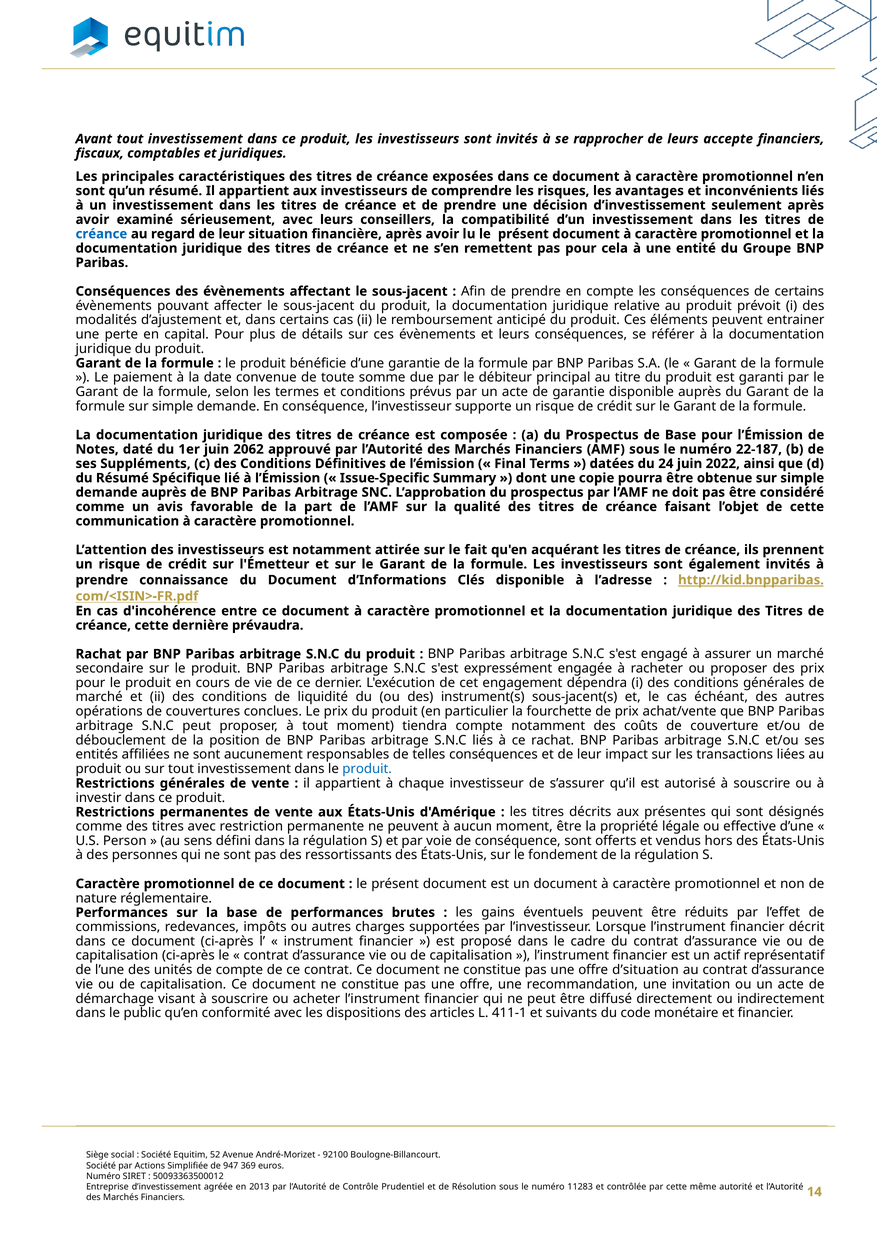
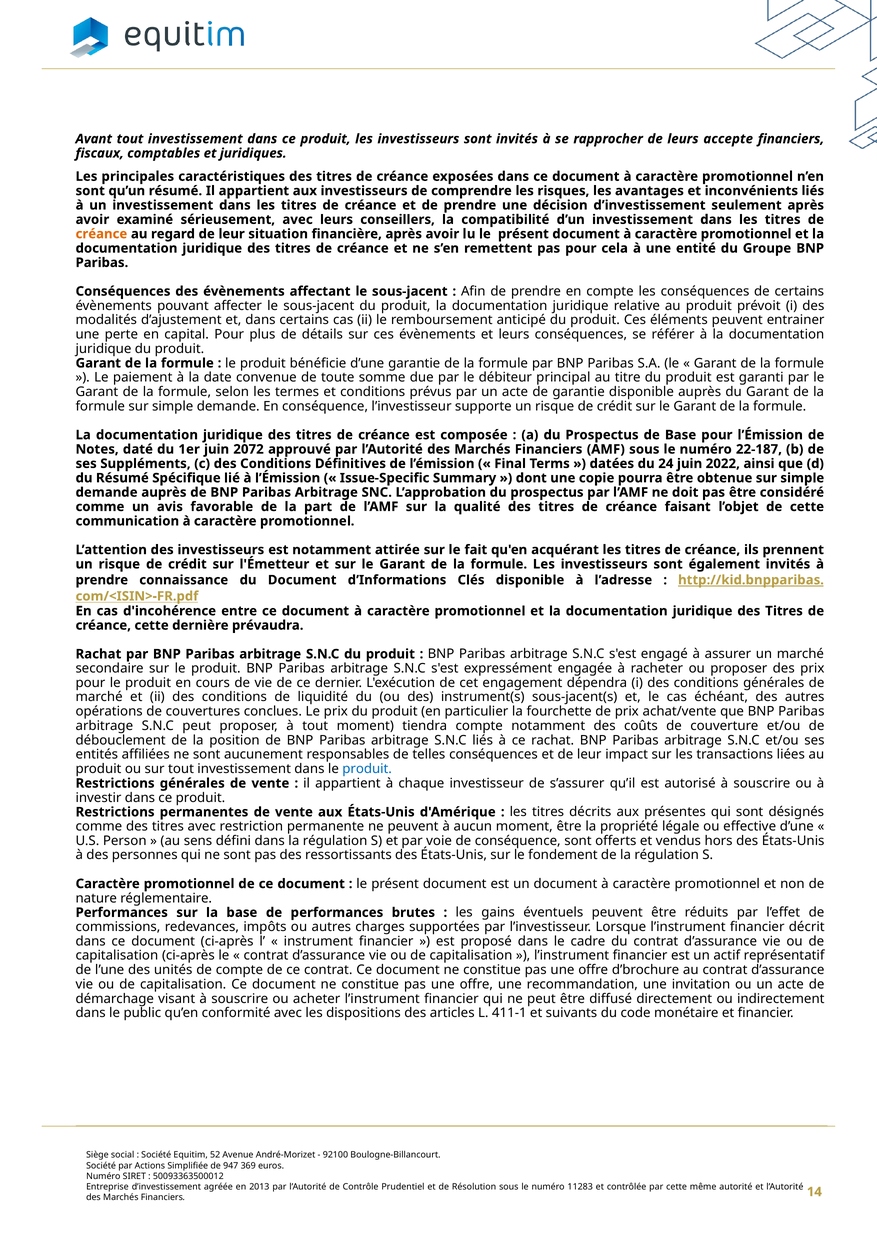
créance colour: blue -> orange (101, 234)
2062: 2062 -> 2072 (249, 449)
d’situation: d’situation -> d’brochure (646, 970)
